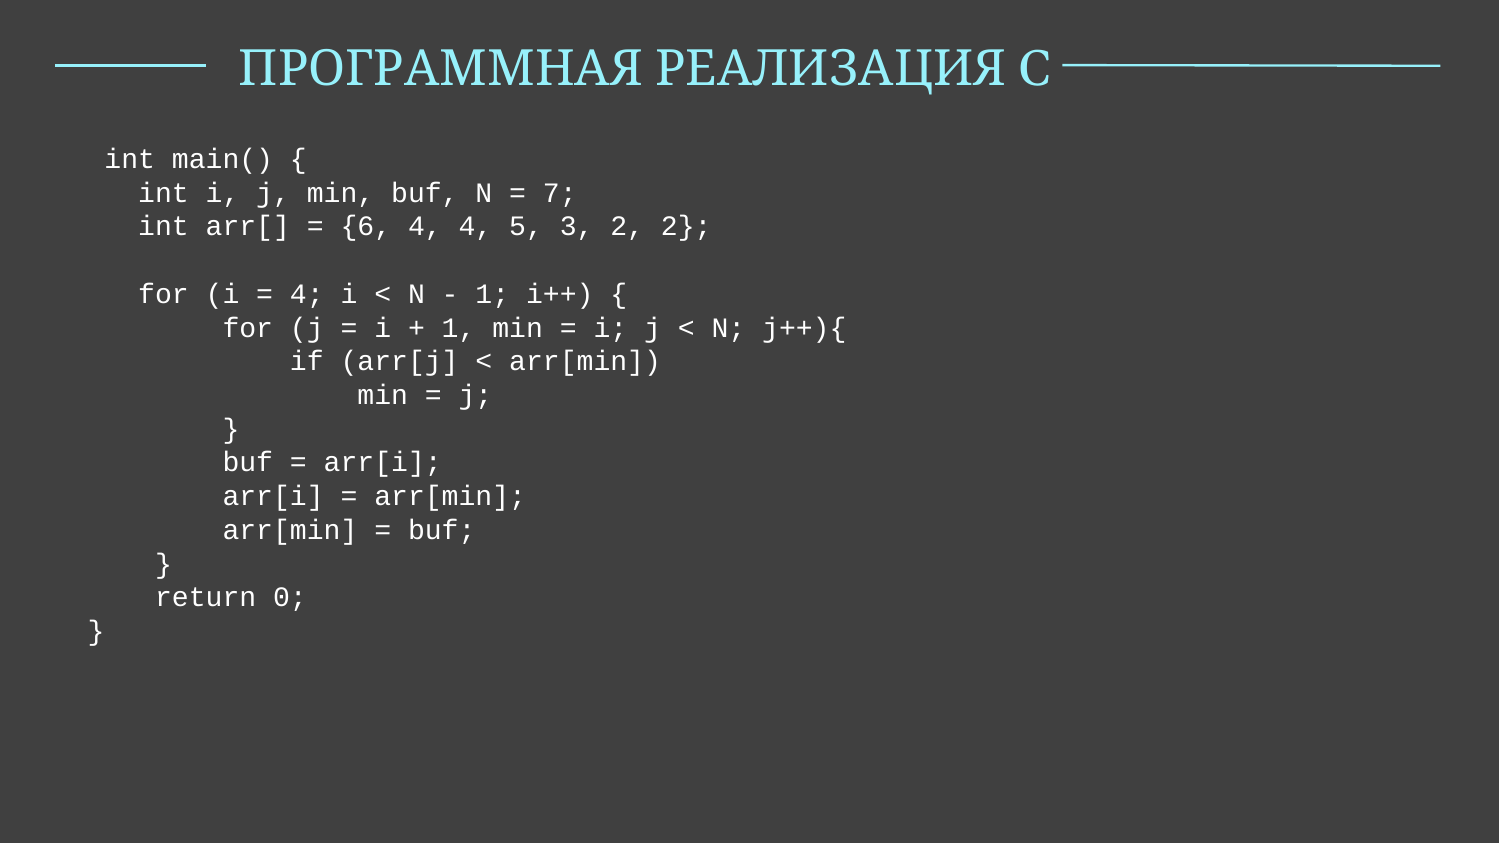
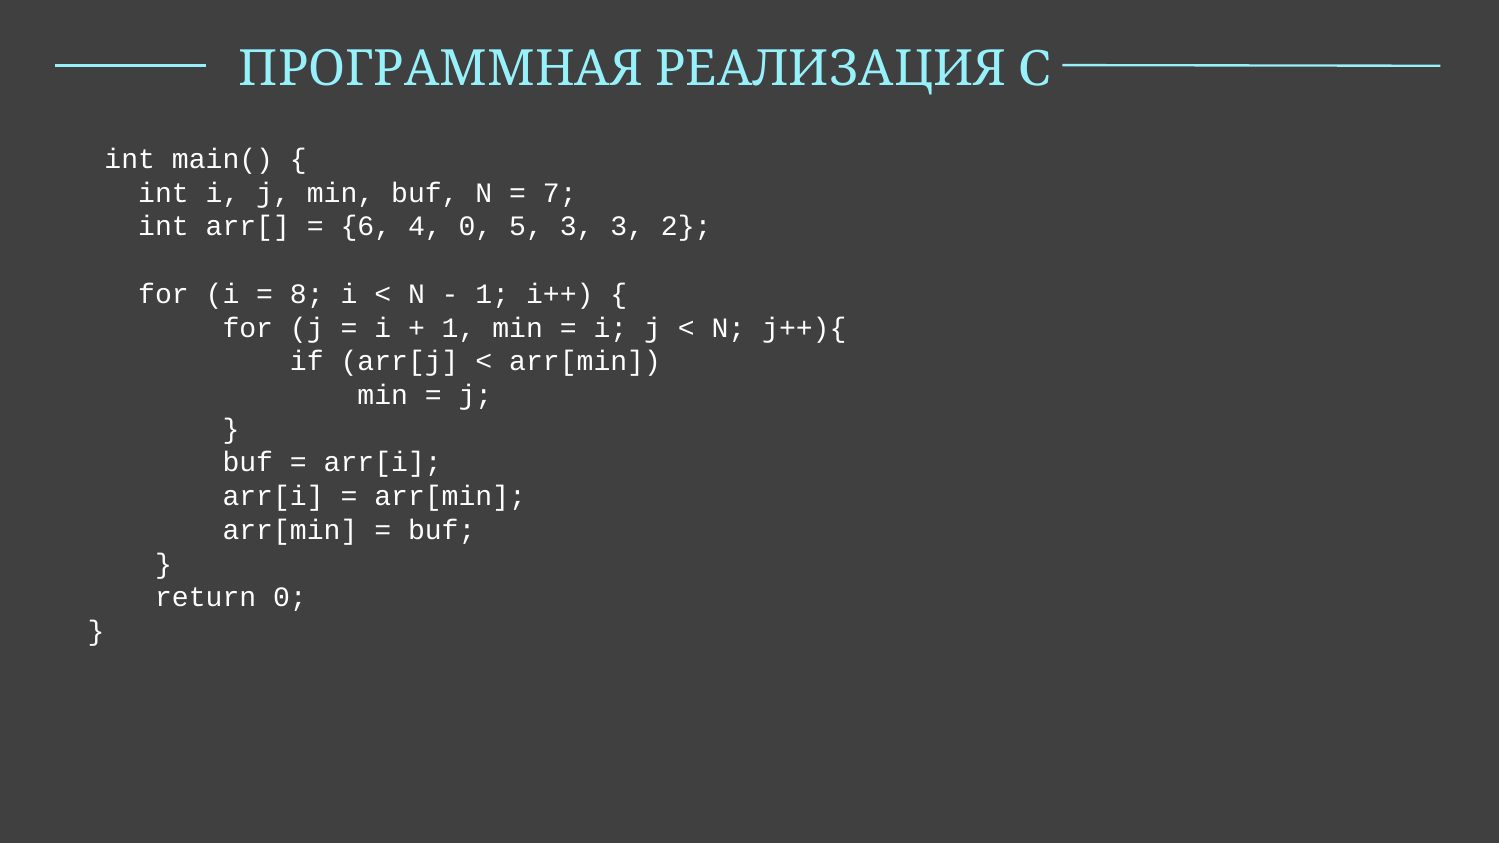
4 4: 4 -> 0 (475, 227)
3 2: 2 -> 3 (627, 227)
4: 4 -> 8 (307, 294)
